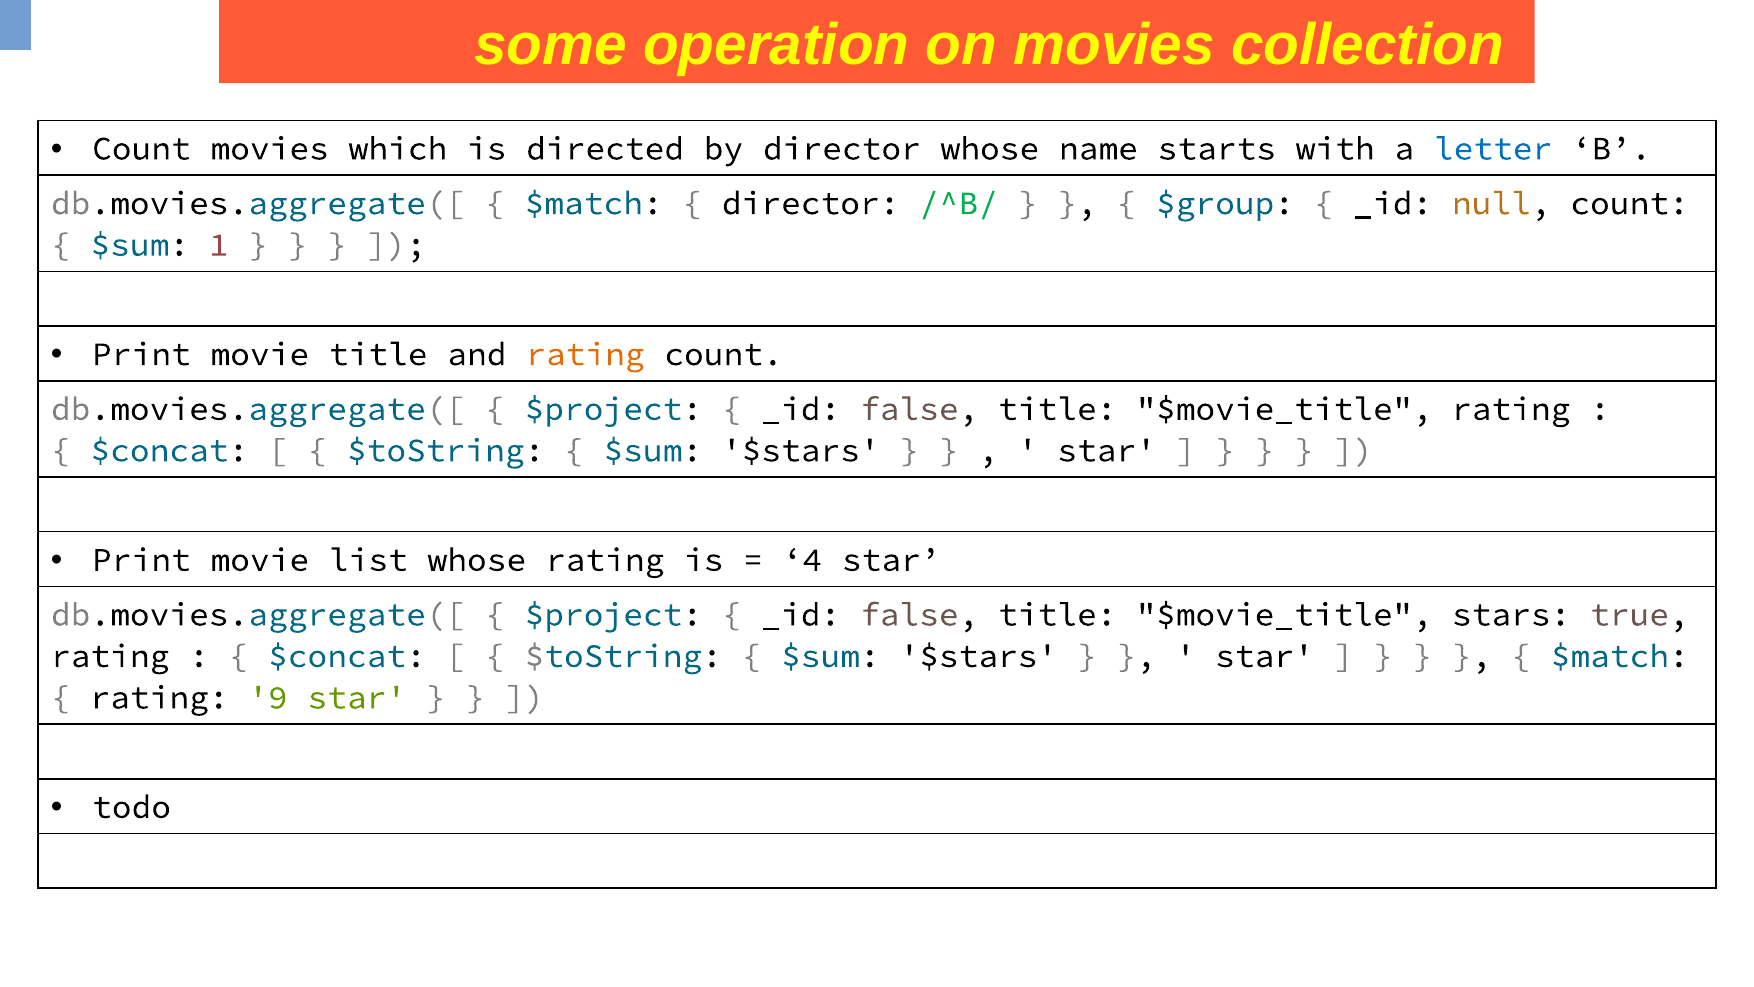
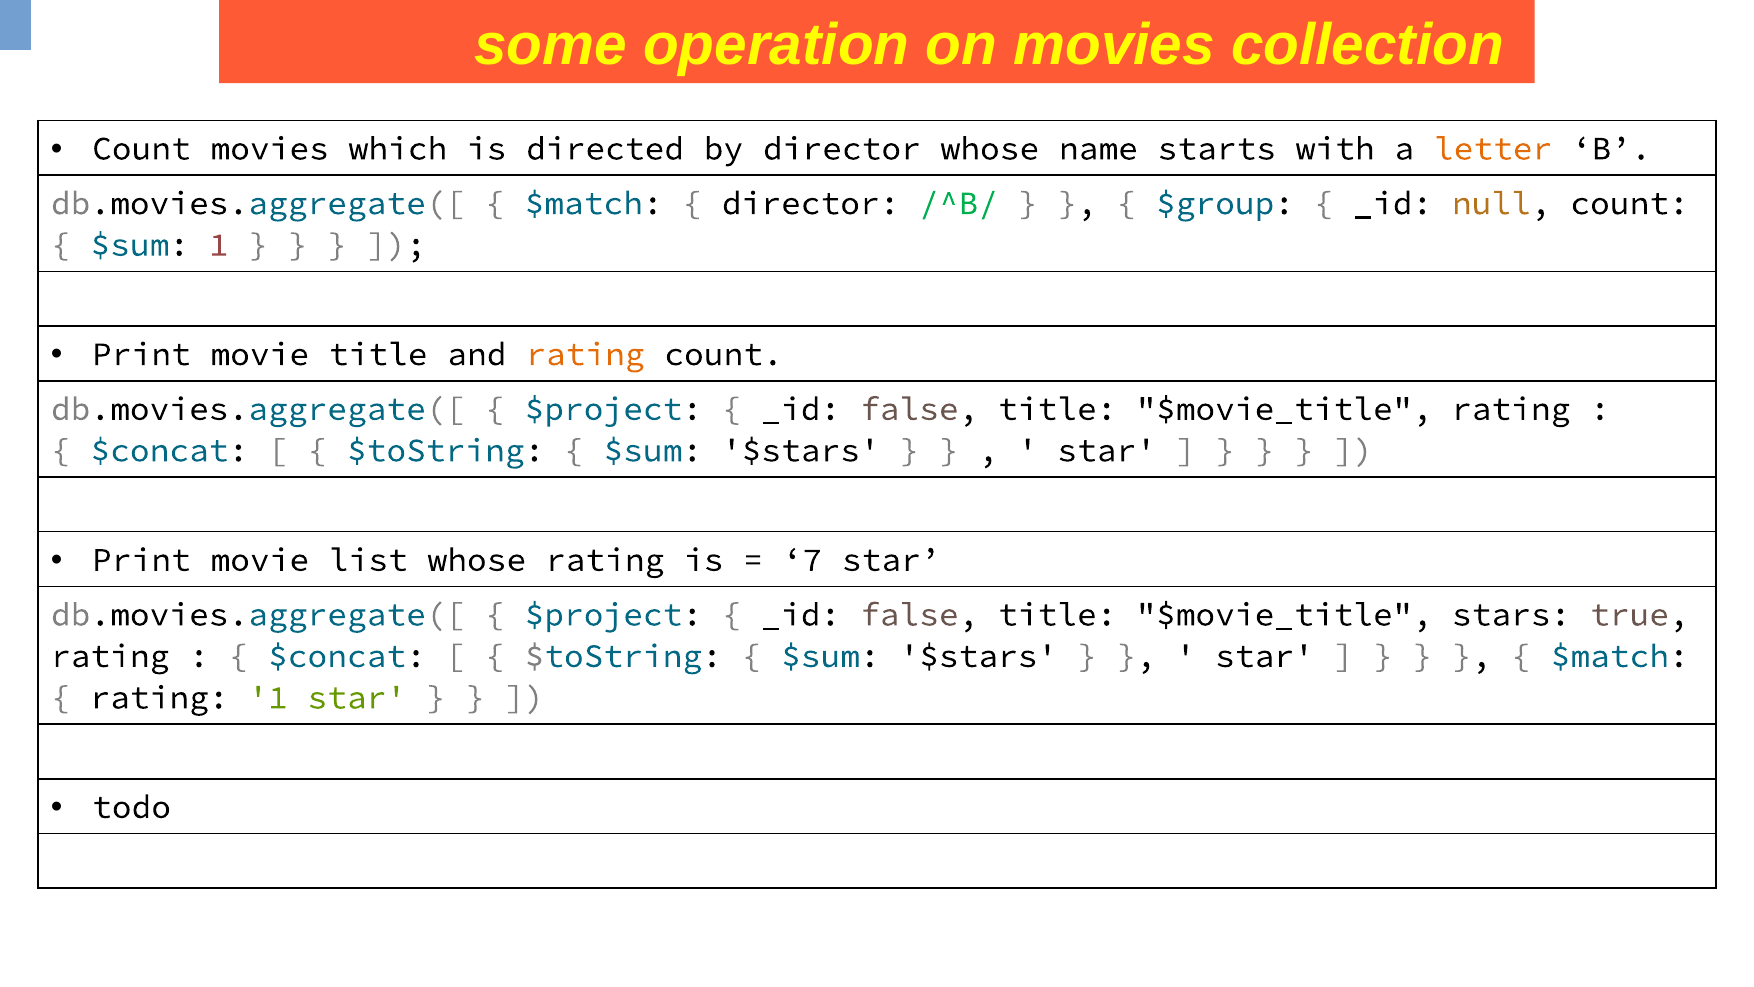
letter colour: blue -> orange (1493, 149)
4: 4 -> 7 (802, 560)
rating 9: 9 -> 1 (268, 697)
